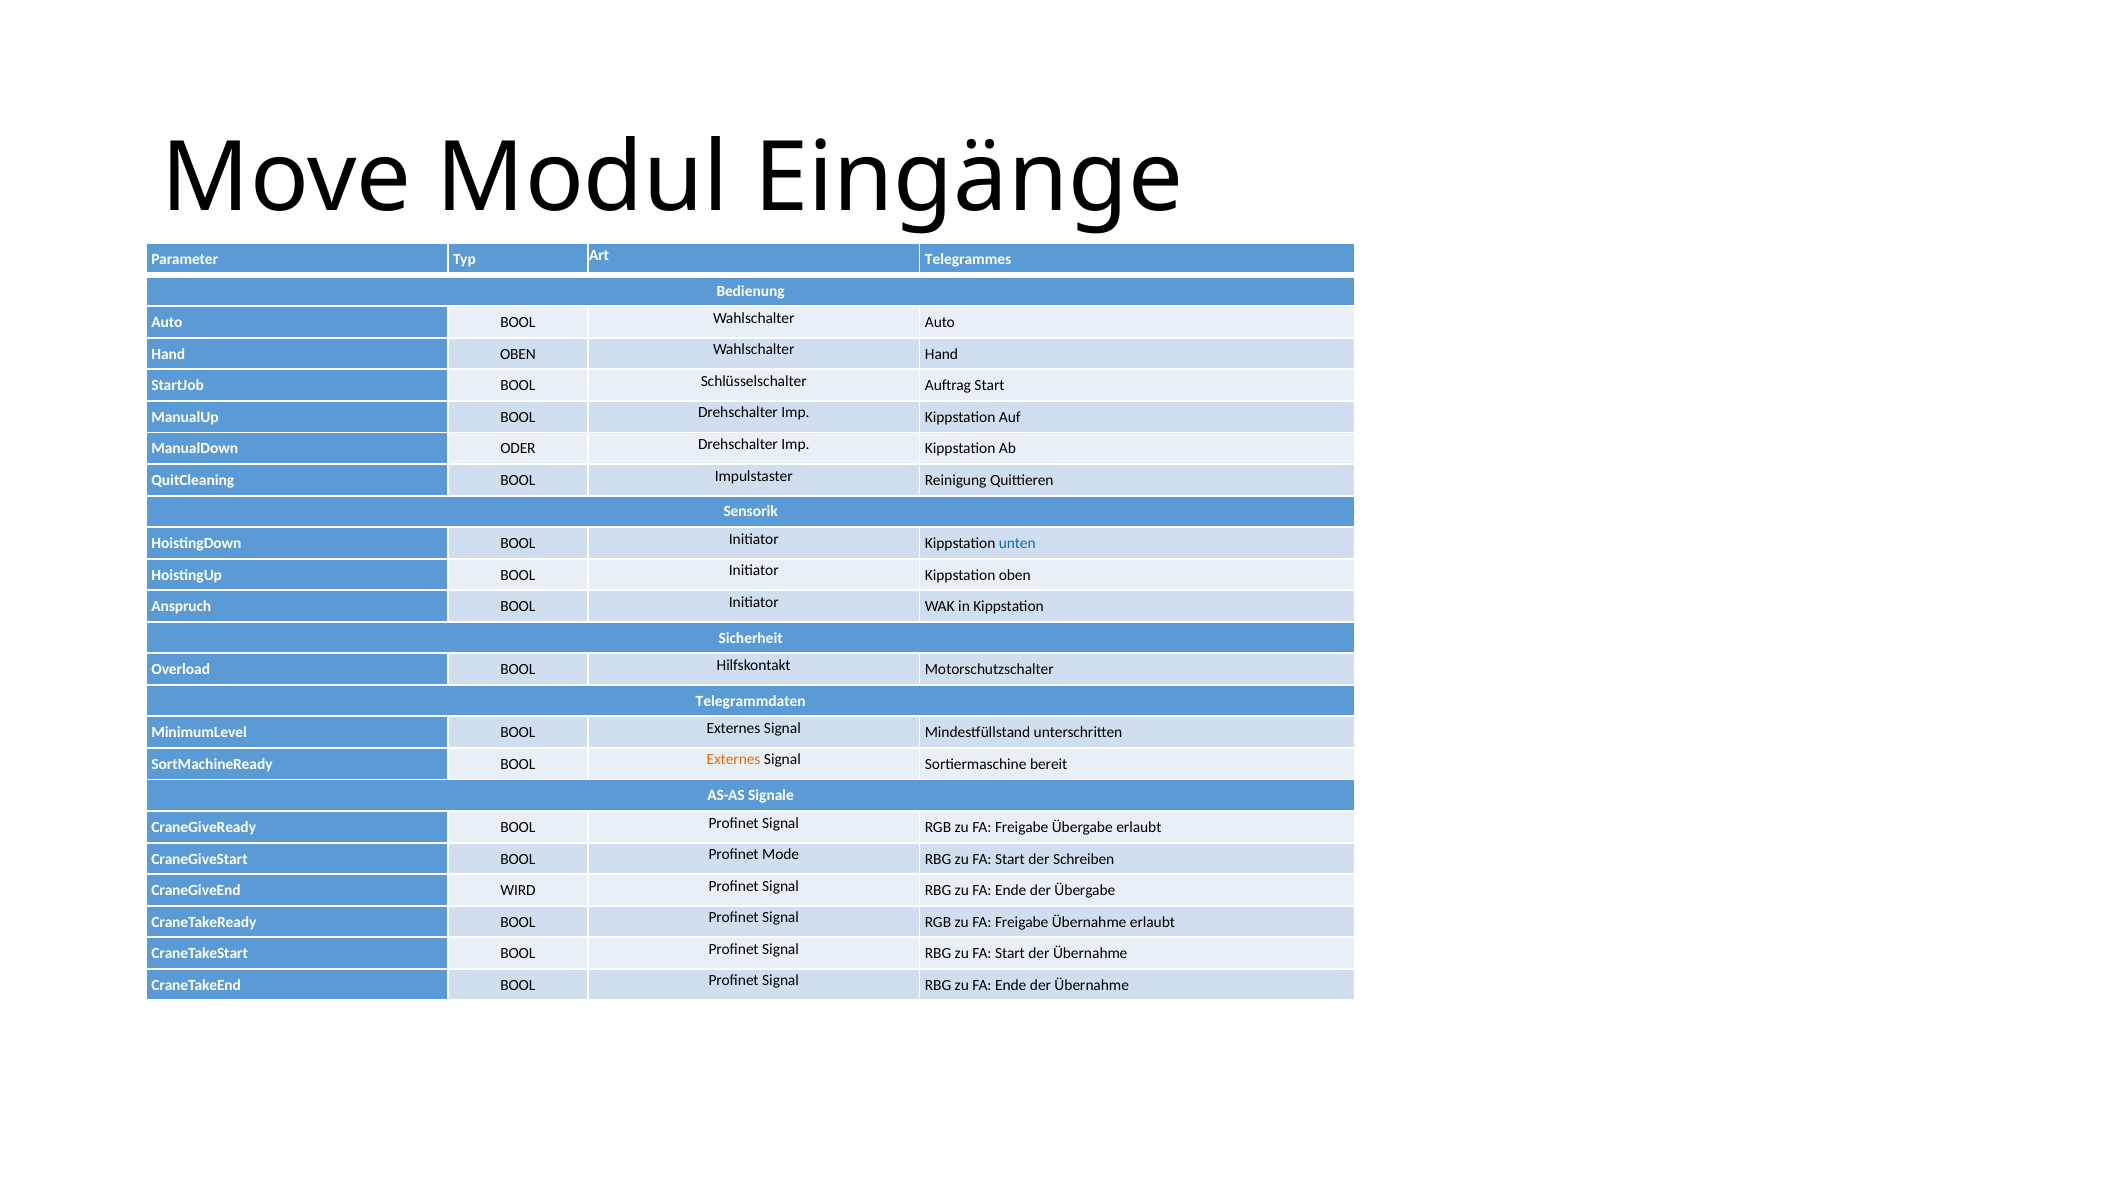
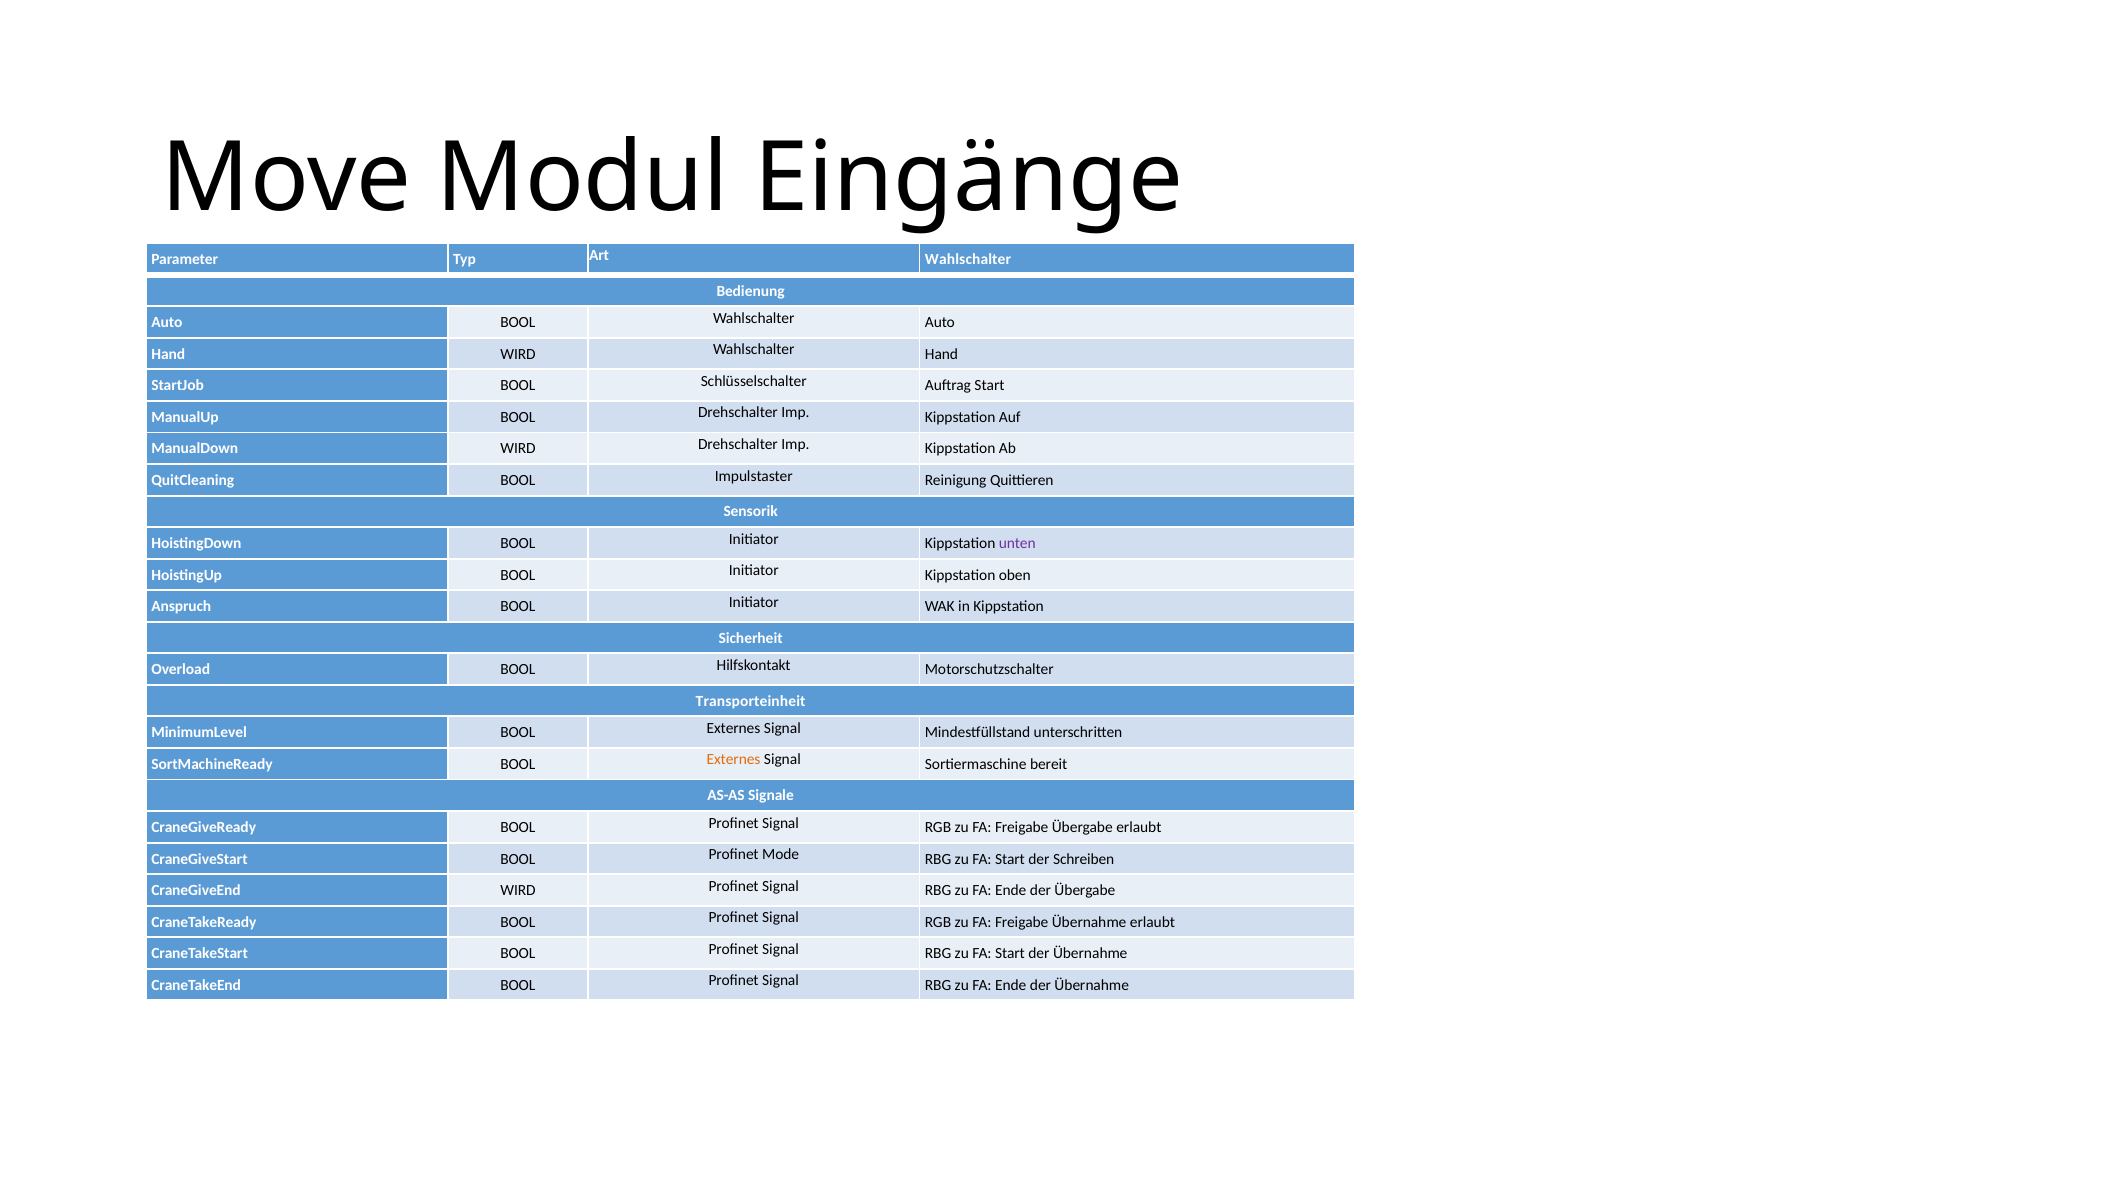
Art Telegrammes: Telegrammes -> Wahlschalter (968, 259)
Hand OBEN: OBEN -> WIRD (518, 354)
ManualDown ODER: ODER -> WIRD (518, 449)
unten colour: blue -> purple (1017, 543)
Telegrammdaten: Telegrammdaten -> Transporteinheit (751, 701)
